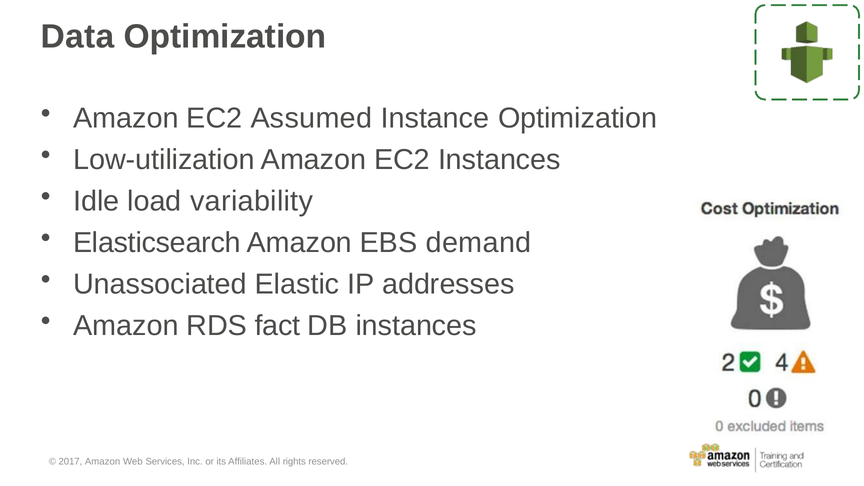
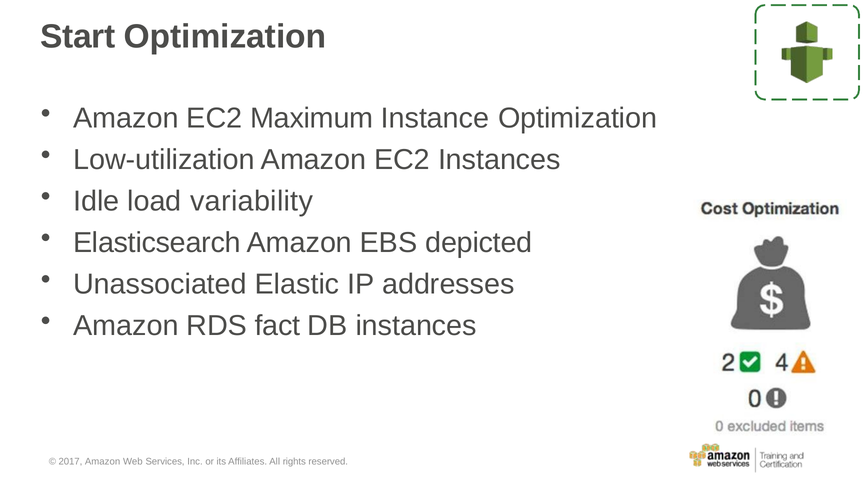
Data: Data -> Start (78, 37)
Assumed: Assumed -> Maximum (312, 118)
demand: demand -> depicted (479, 243)
